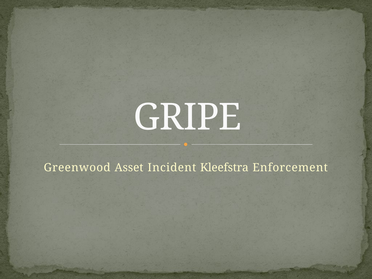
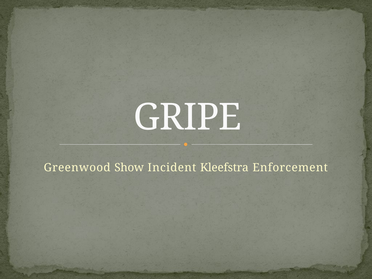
Asset: Asset -> Show (129, 168)
